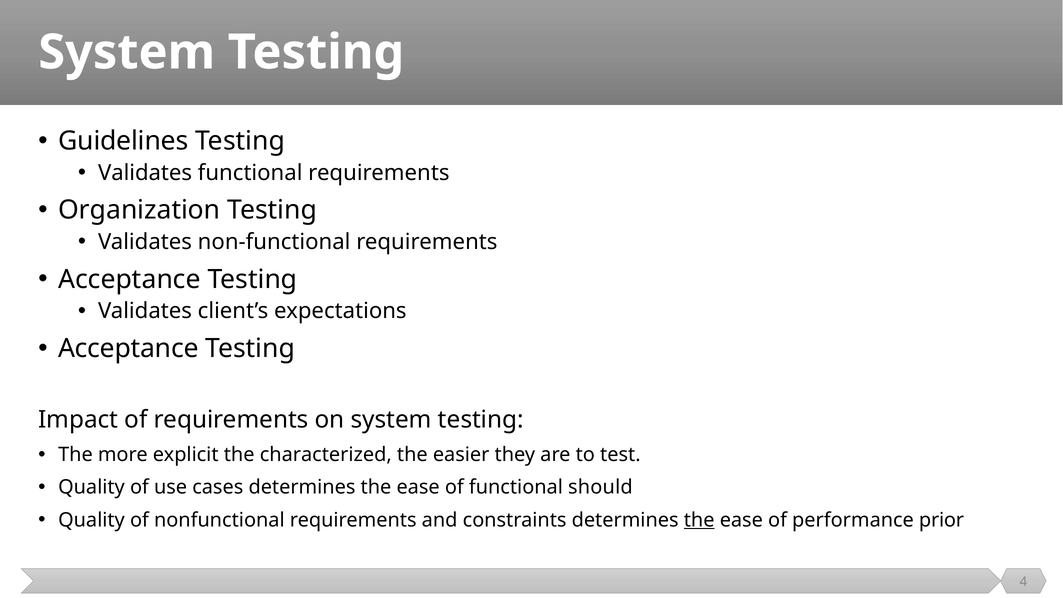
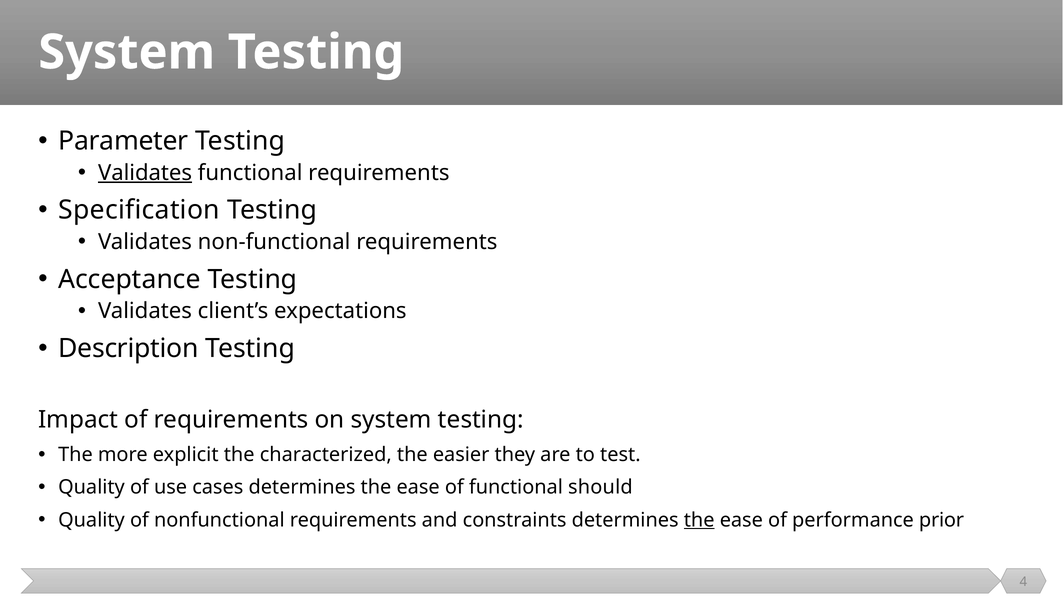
Guidelines: Guidelines -> Parameter (123, 141)
Validates underline: none -> present (145, 173)
Organization: Organization -> Specification (139, 210)
Acceptance: Acceptance -> Description (128, 348)
